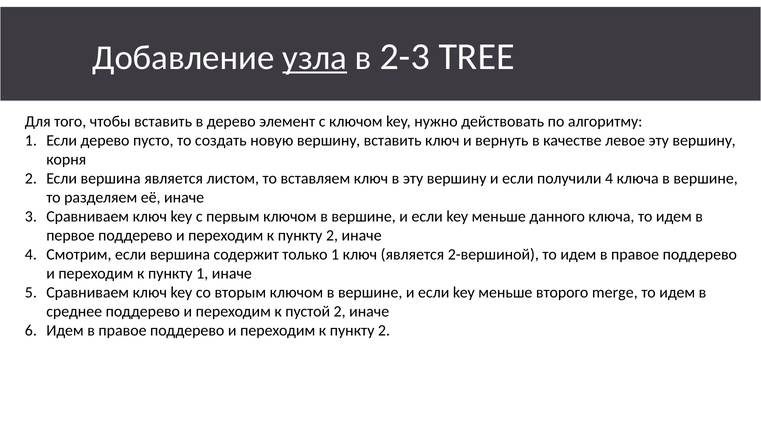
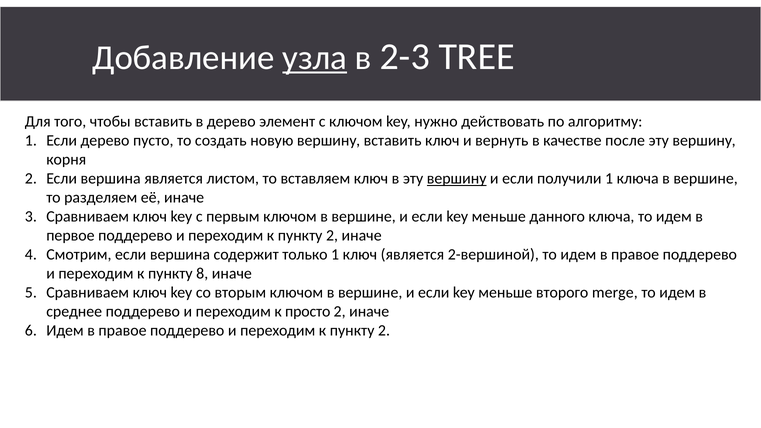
левое: левое -> после (625, 140)
вершину underline: none -> present (457, 179)
получили 4: 4 -> 1 (609, 179)
пункту 1: 1 -> 8 (202, 274)
пустой: пустой -> просто (308, 312)
